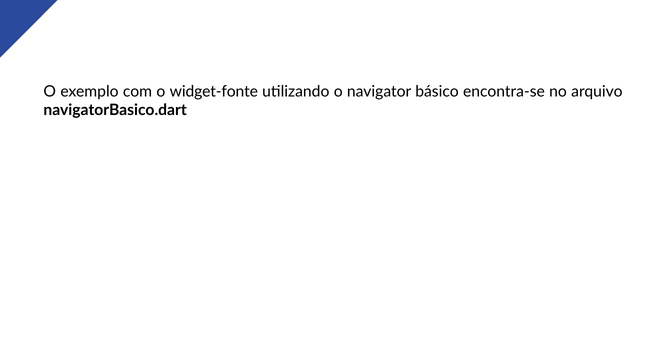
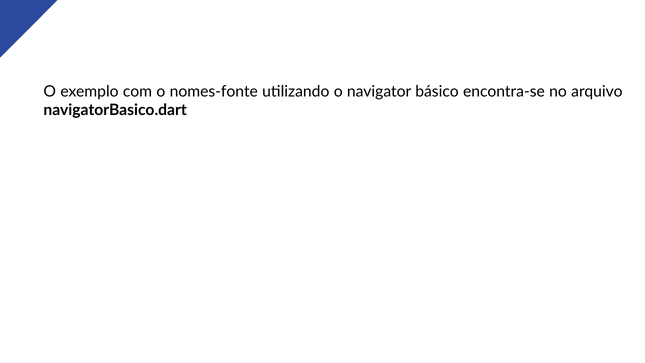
widget-fonte: widget-fonte -> nomes-fonte (214, 91)
